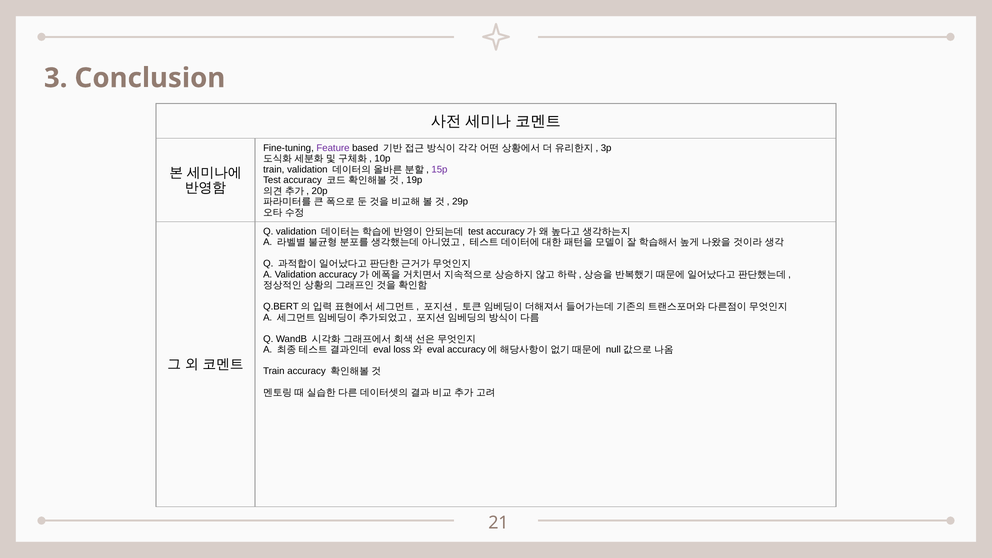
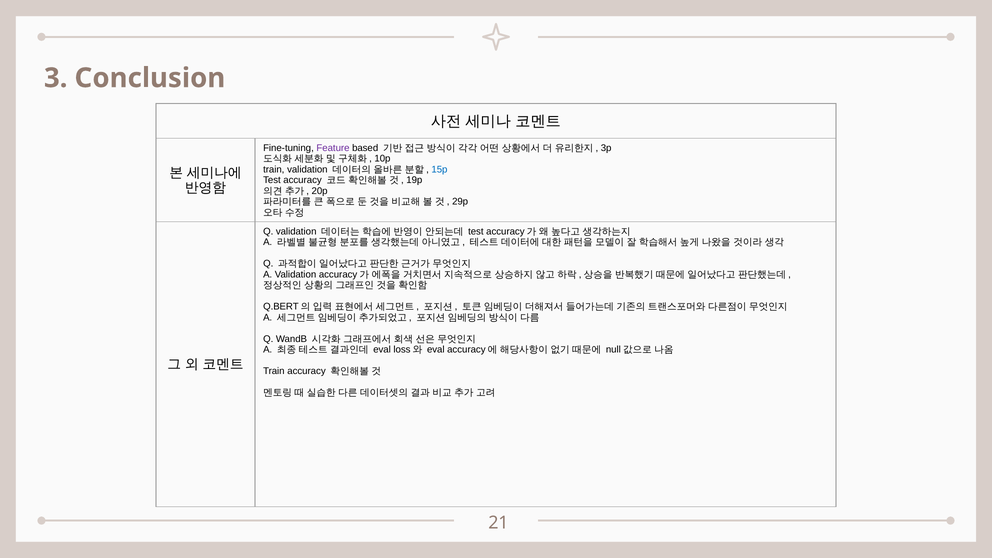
15p colour: purple -> blue (439, 169)
